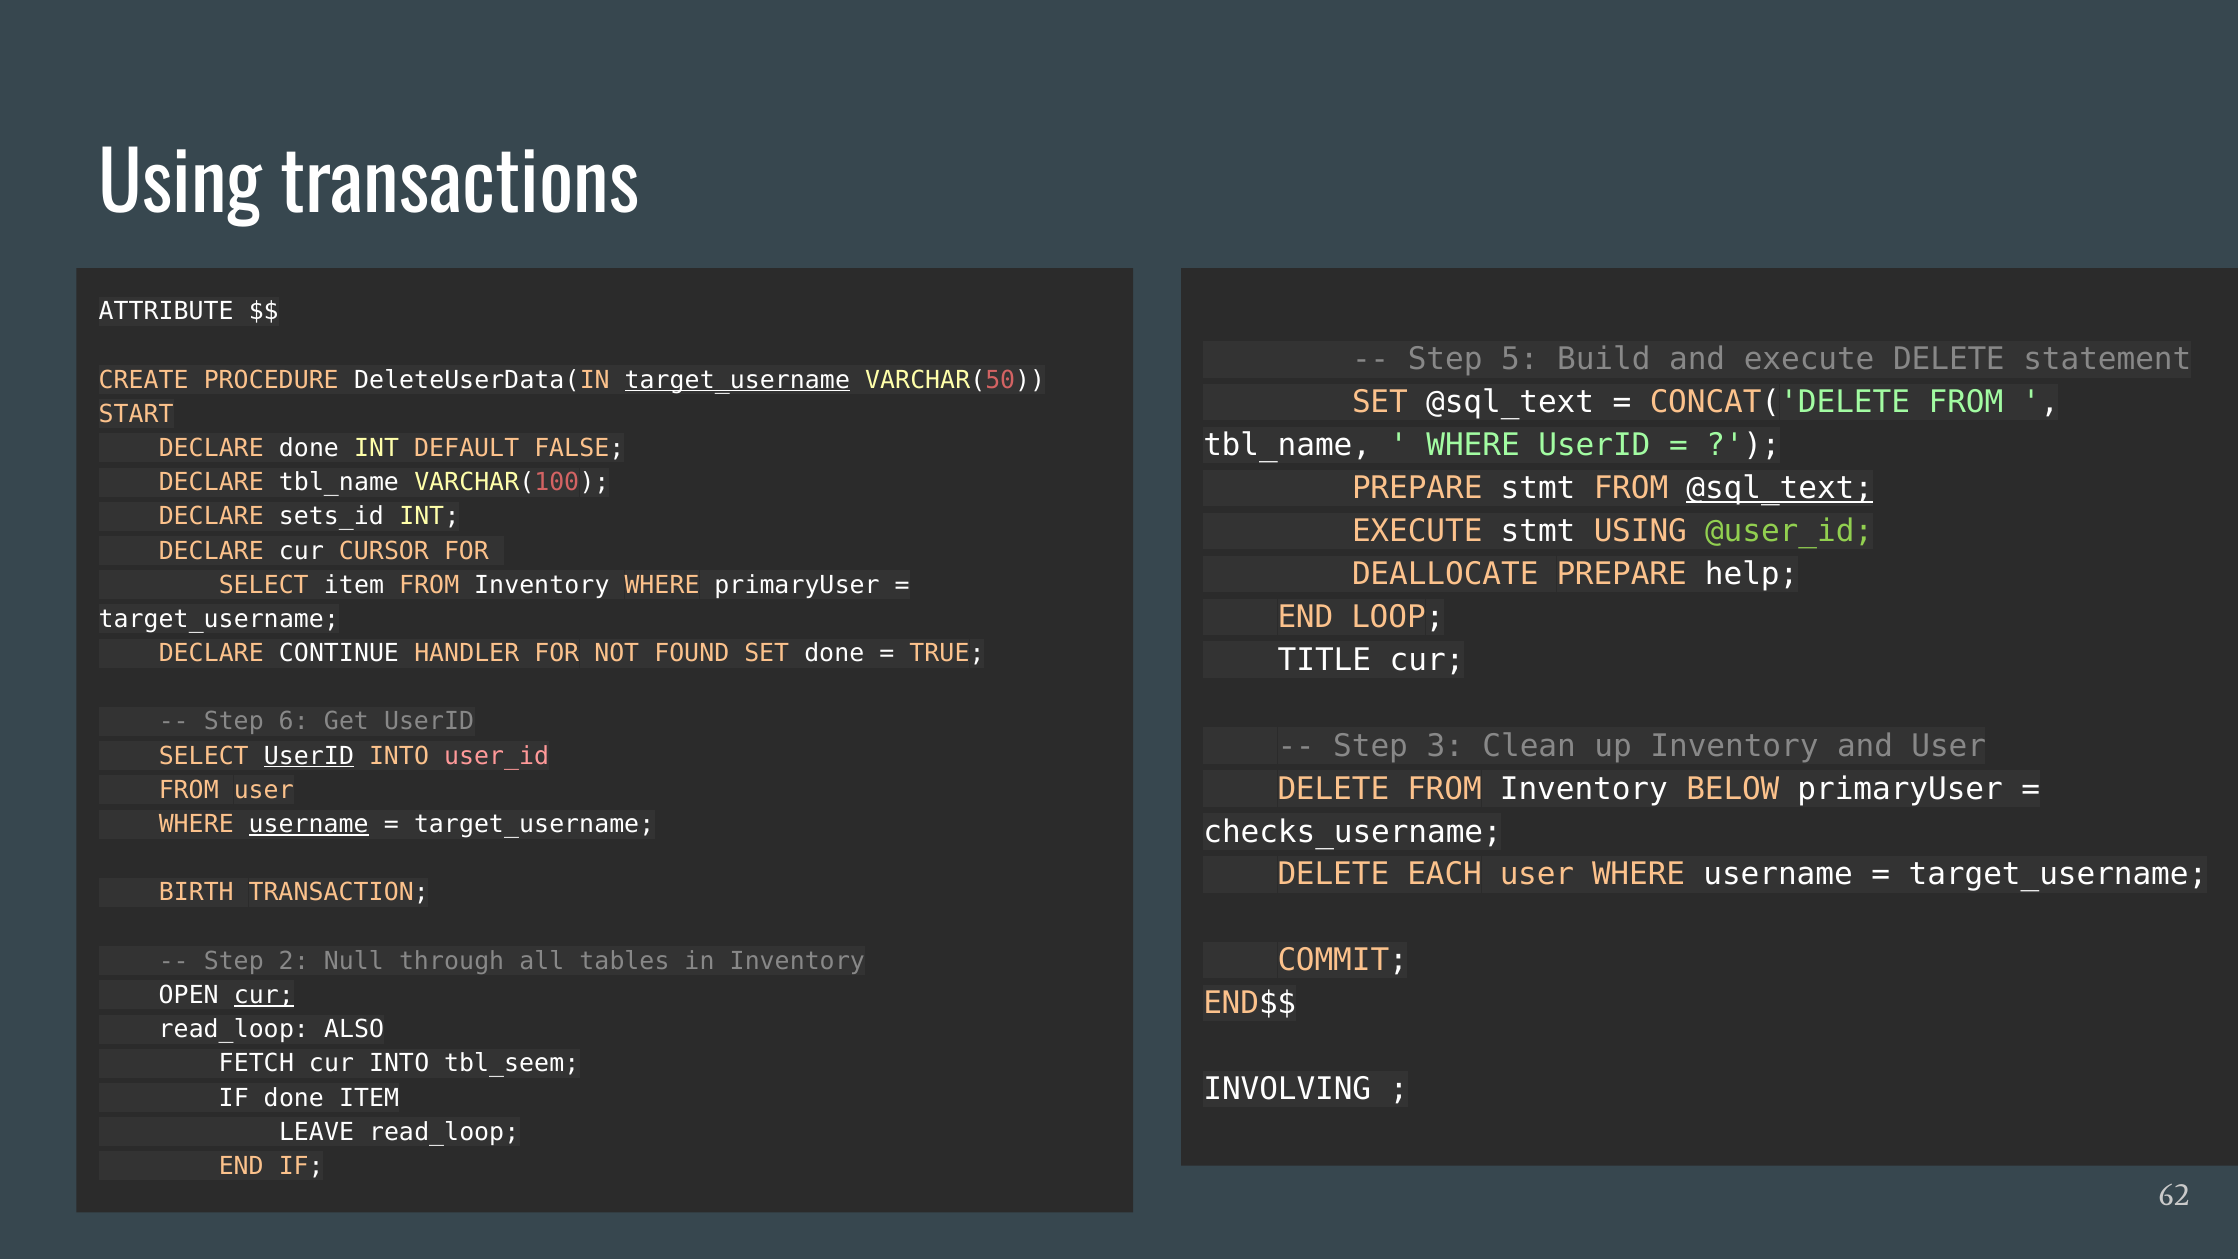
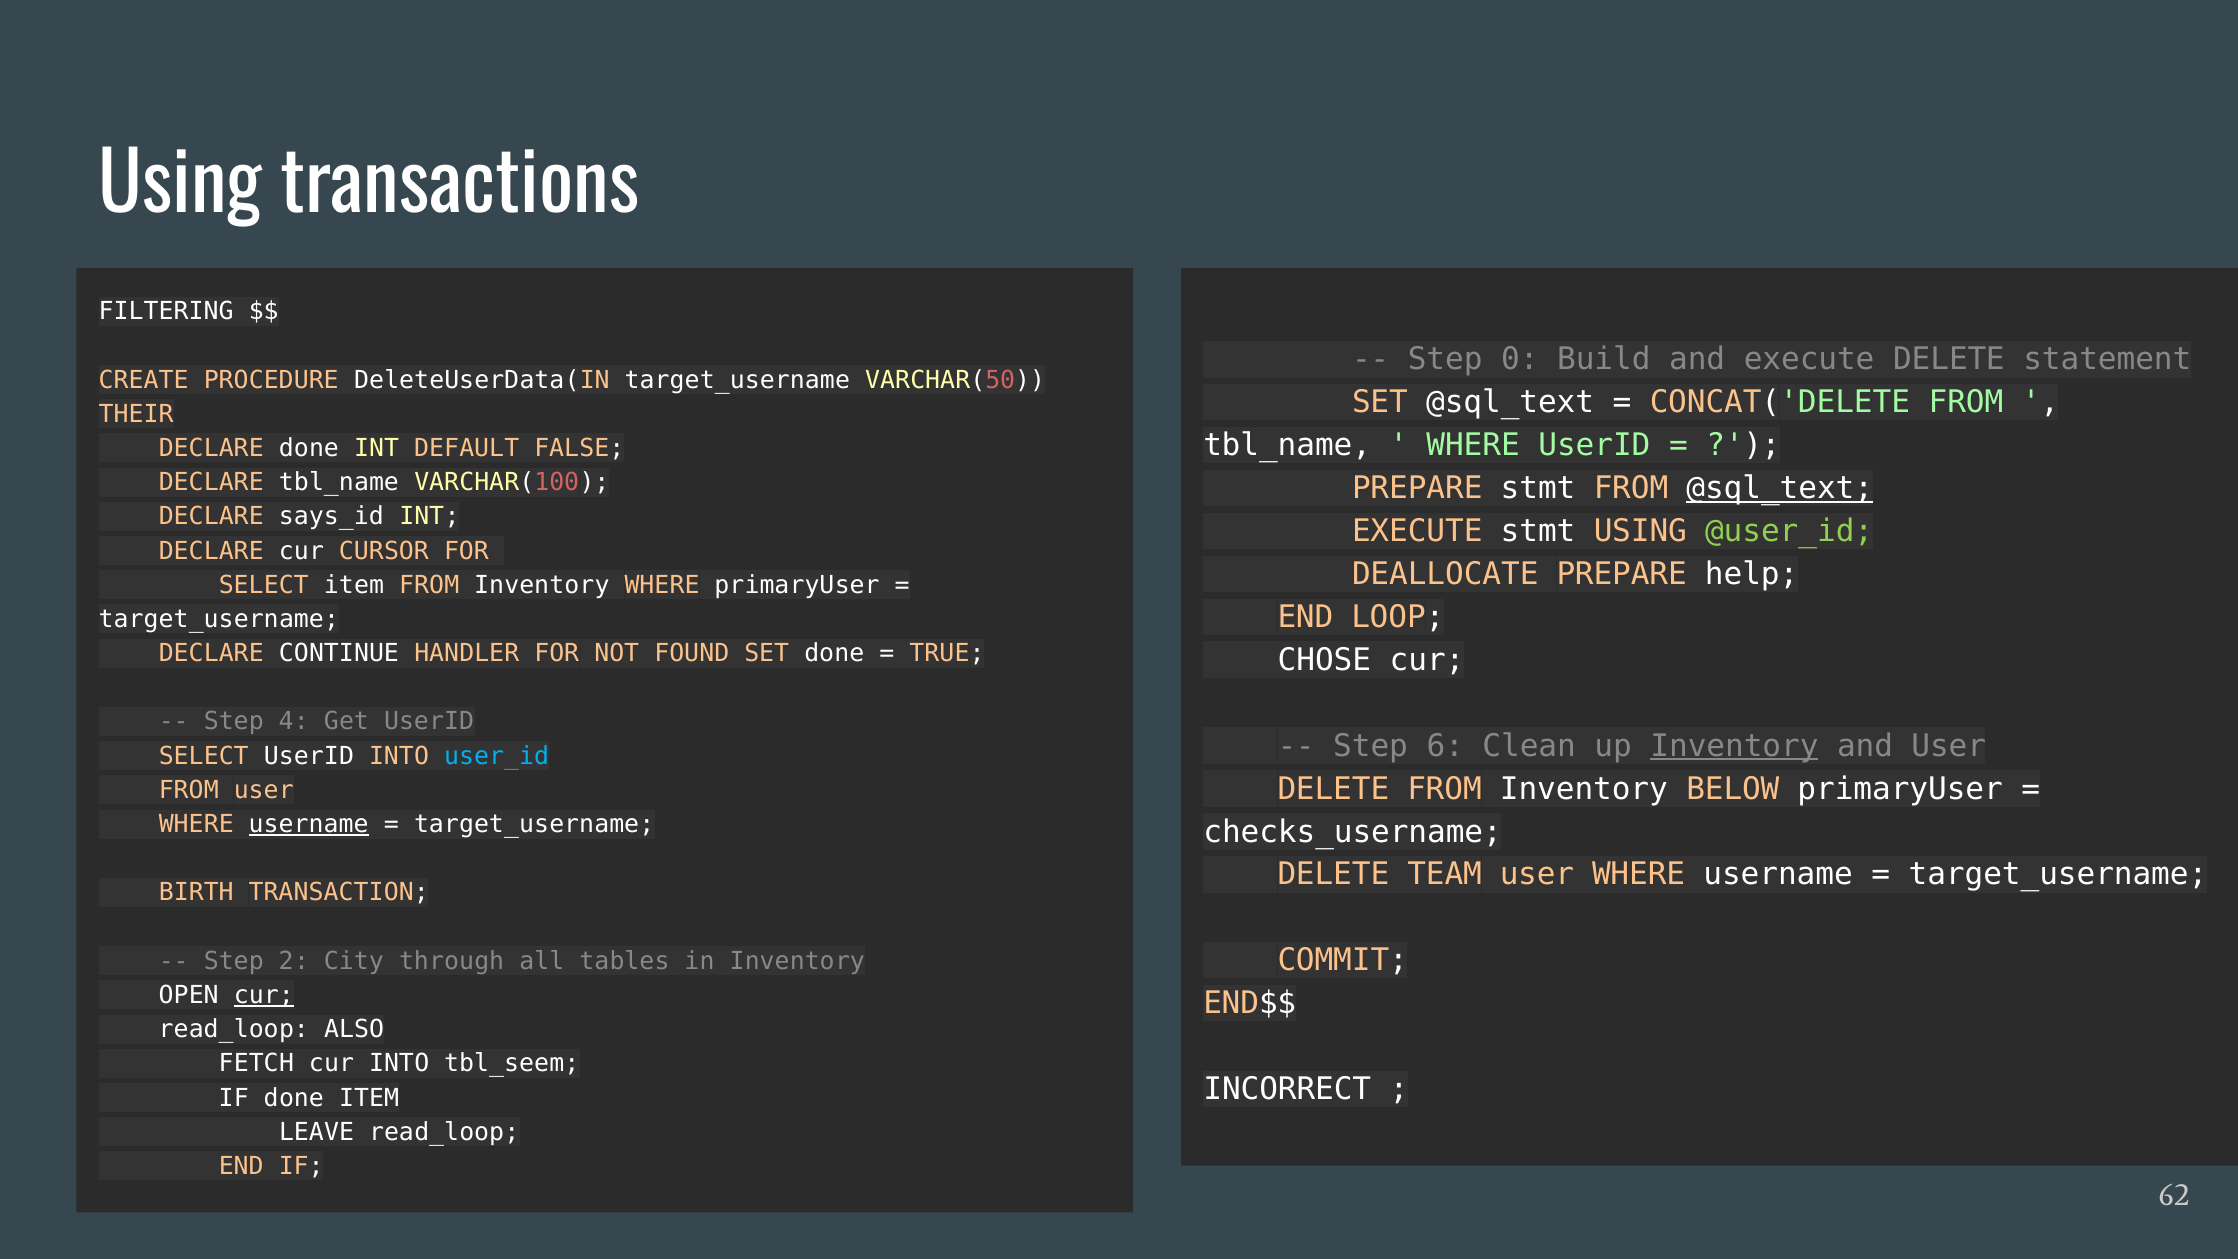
ATTRIBUTE: ATTRIBUTE -> FILTERING (166, 311)
5: 5 -> 0 (1520, 360)
target_username underline: present -> none (737, 380)
START: START -> THEIR (136, 414)
sets_id: sets_id -> says_id (331, 517)
TITLE: TITLE -> CHOSE (1324, 660)
6: 6 -> 4 (294, 722)
3: 3 -> 6 (1445, 746)
Inventory underline: none -> present (1734, 746)
UserID underline: present -> none (309, 756)
user_id colour: pink -> light blue (497, 756)
EACH: EACH -> TEAM (1445, 875)
Null: Null -> City (354, 961)
INVOLVING: INVOLVING -> INCORRECT (1287, 1089)
